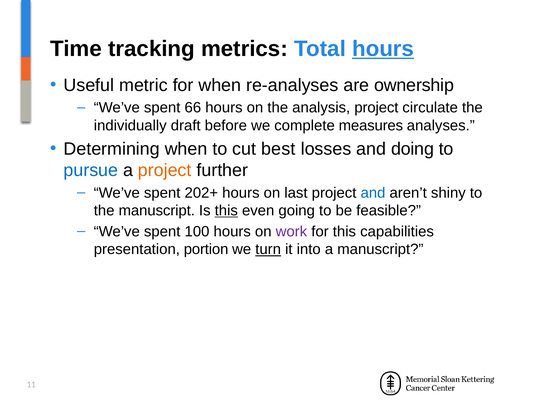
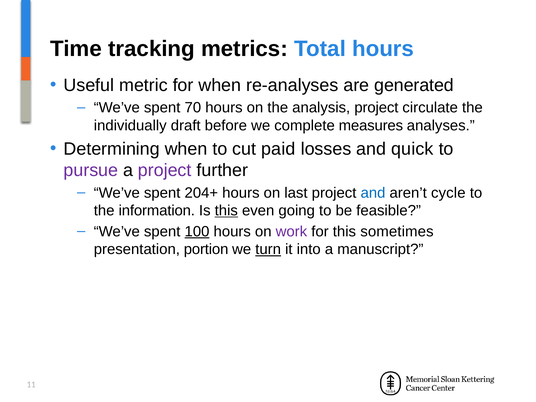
hours underline: present -> none (383, 49)
ownership: ownership -> generated (414, 85)
66: 66 -> 70 (193, 108)
best: best -> paid (278, 149)
doing: doing -> quick (412, 149)
pursue colour: blue -> purple (91, 170)
project colour: orange -> purple (165, 170)
202+: 202+ -> 204+ (201, 193)
shiny: shiny -> cycle (448, 193)
the manuscript: manuscript -> information (157, 211)
100 underline: none -> present (197, 231)
capabilities: capabilities -> sometimes (397, 231)
